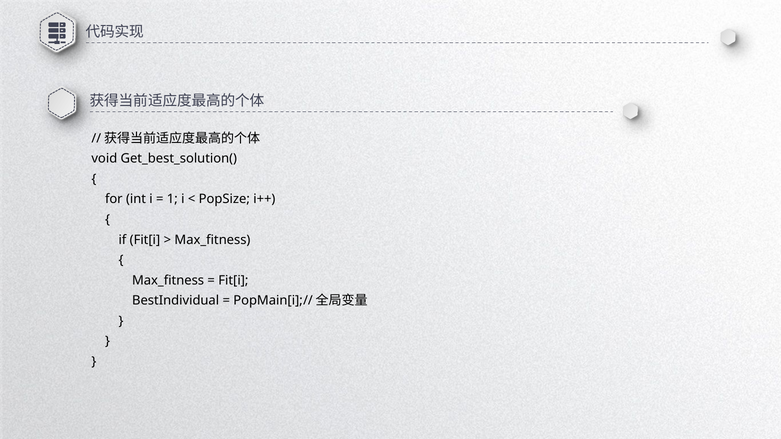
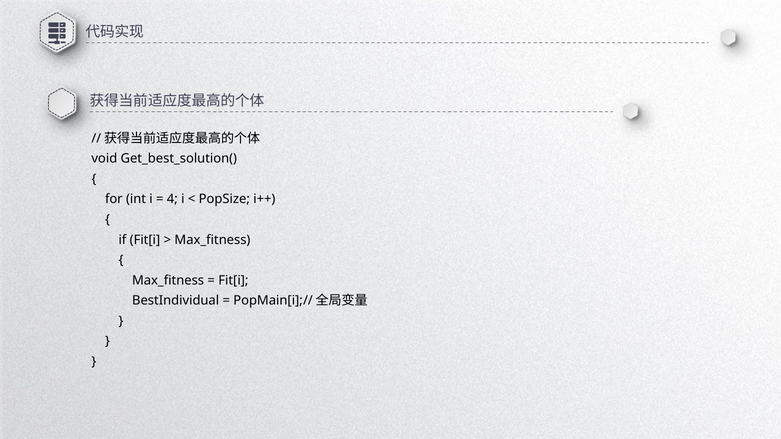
1: 1 -> 4 (172, 199)
